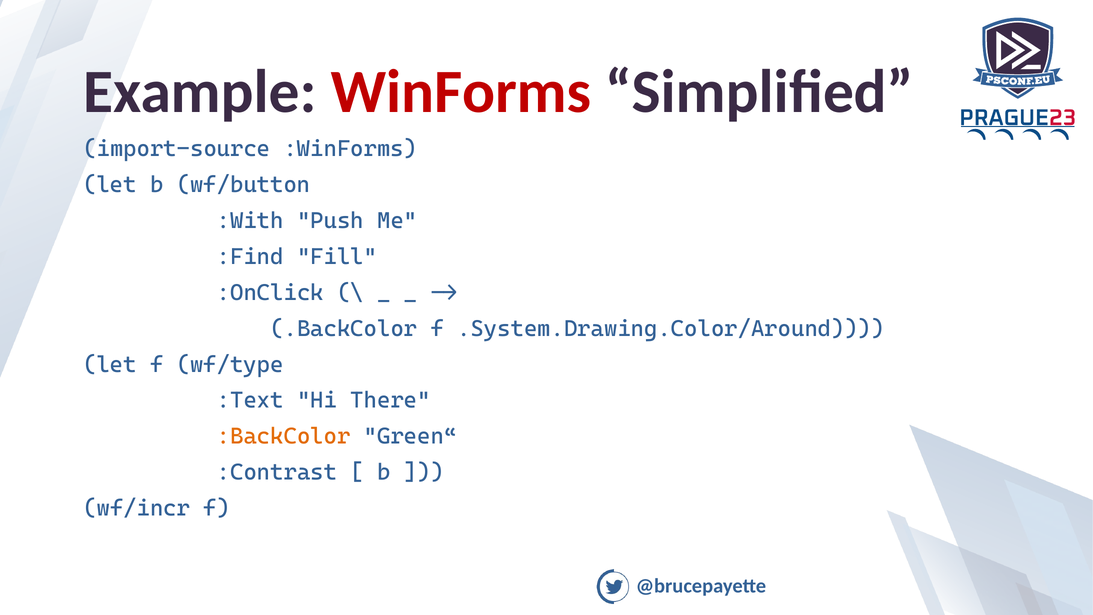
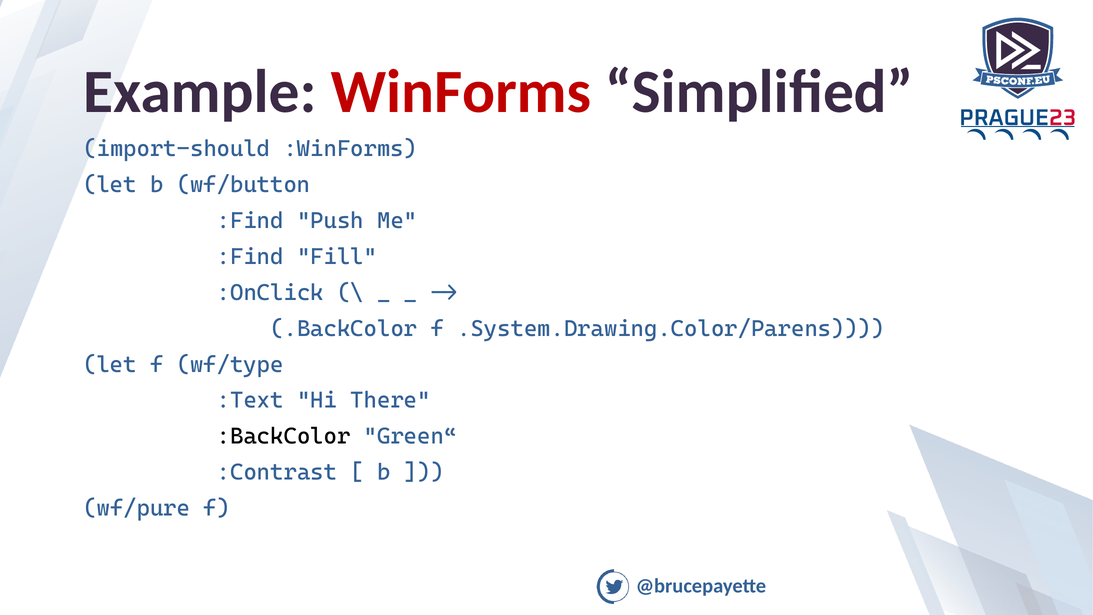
import-source: import-source -> import-should (177, 148)
:With: :With -> :Find (250, 220)
.System.Drawing.Color/Around: .System.Drawing.Color/Around -> .System.Drawing.Color/Parens (671, 328)
:BackColor colour: orange -> black (284, 436)
wf/incr: wf/incr -> wf/pure (137, 508)
